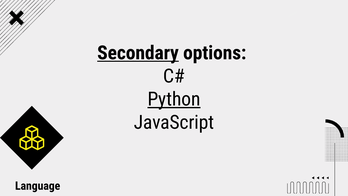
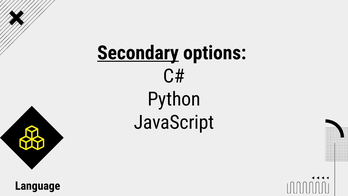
Python underline: present -> none (174, 99)
